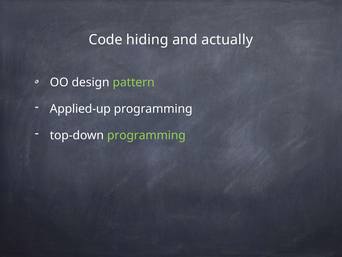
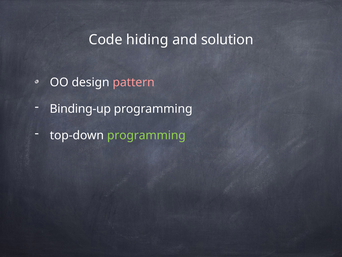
actually: actually -> solution (227, 40)
pattern colour: light green -> pink (134, 82)
Applied-up: Applied-up -> Binding-up (80, 109)
